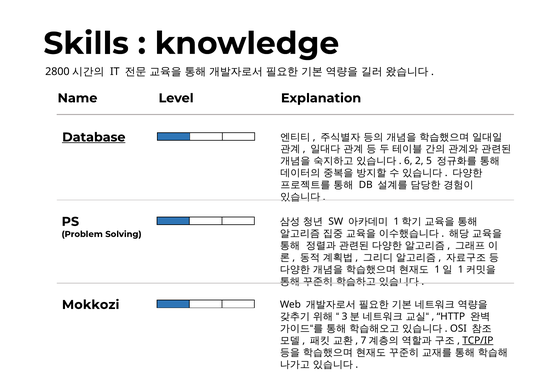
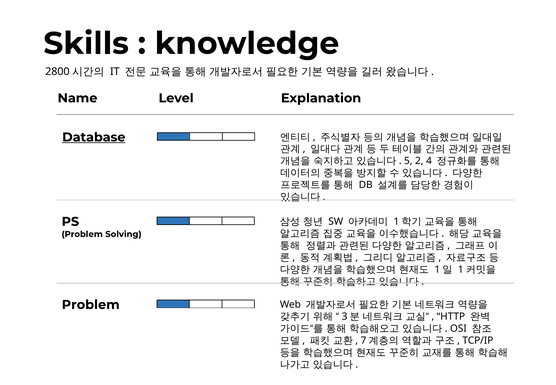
6: 6 -> 5 (408, 161)
5: 5 -> 4 (429, 161)
Mokkozi: Mokkozi -> Problem (91, 305)
TCP/IP underline: present -> none (478, 340)
